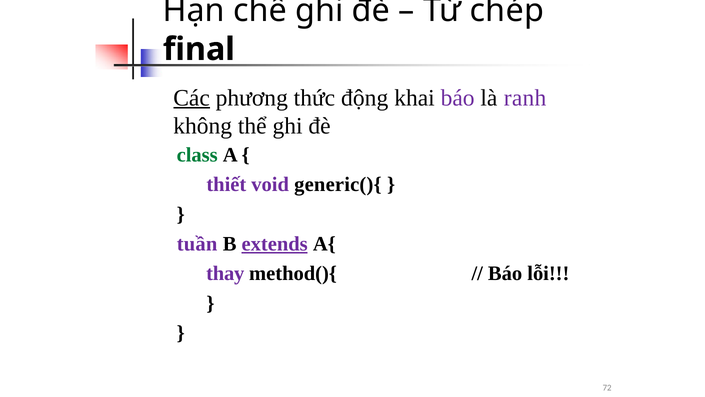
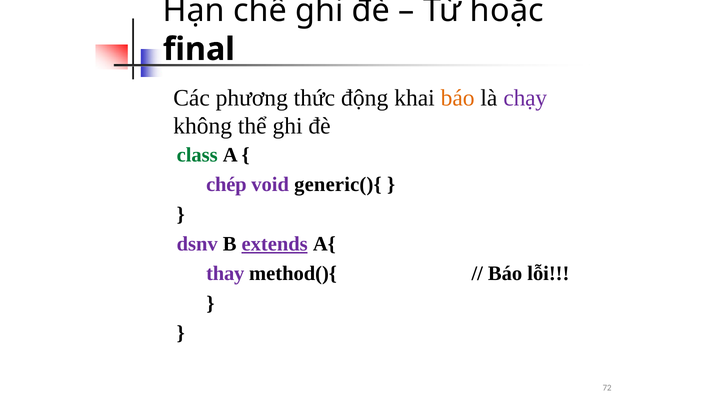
chép: chép -> hoặc (507, 10)
Các underline: present -> none (192, 98)
báo colour: purple -> orange (458, 98)
ranh: ranh -> chạy (525, 98)
thiết: thiết -> chép (226, 184)
tuần: tuần -> dsnv (197, 244)
